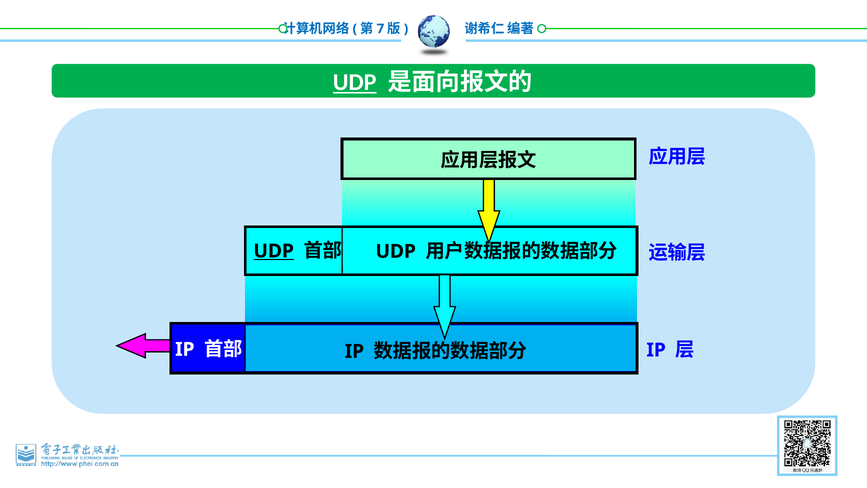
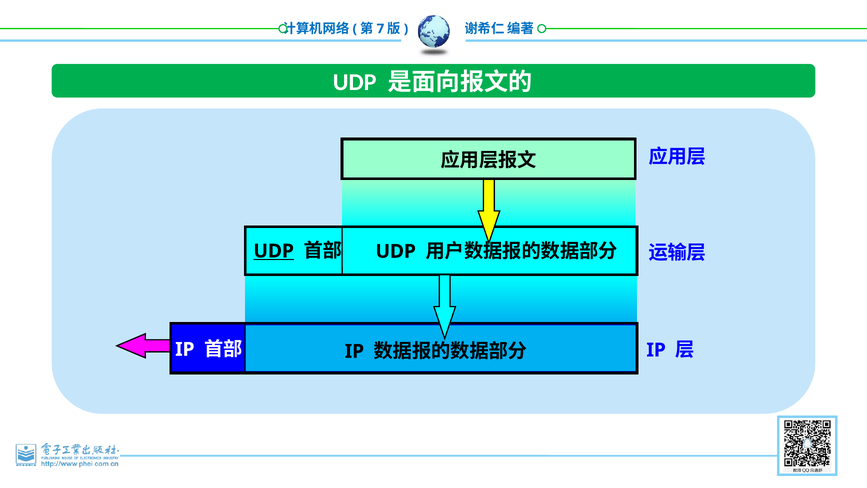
UDP underline: present -> none (355, 82)
